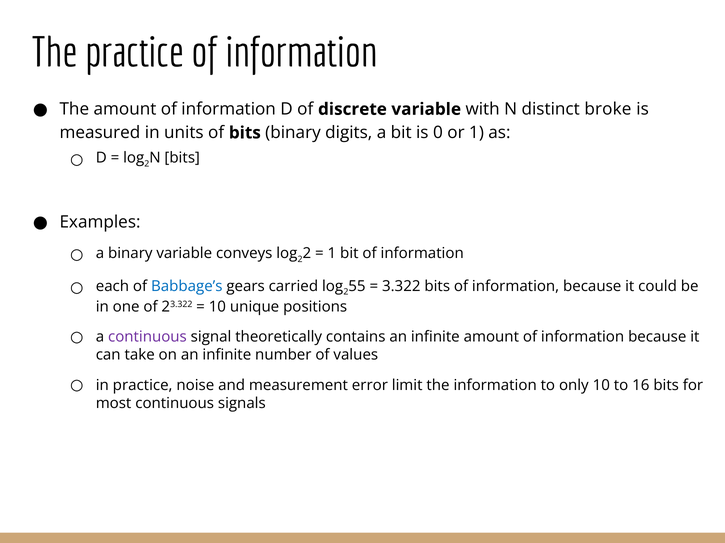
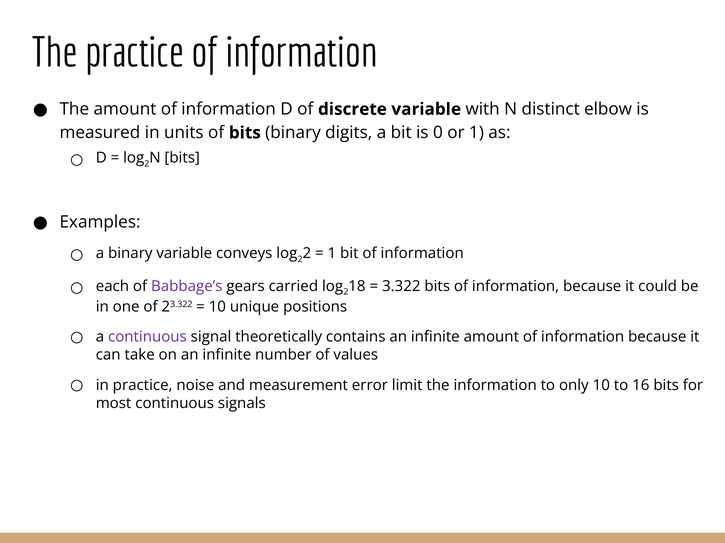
broke: broke -> elbow (608, 109)
Babbage’s colour: blue -> purple (187, 287)
55: 55 -> 18 (357, 287)
